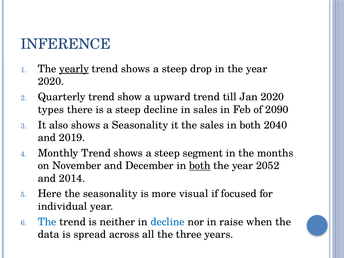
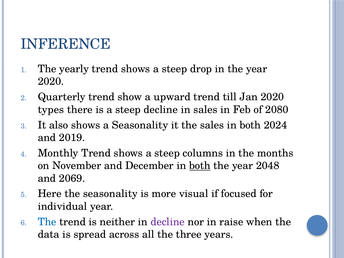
yearly underline: present -> none (74, 69)
2090: 2090 -> 2080 (277, 110)
2040: 2040 -> 2024 (276, 125)
segment: segment -> columns (203, 153)
2052: 2052 -> 2048 (268, 166)
2014: 2014 -> 2069 (72, 178)
decline colour: blue -> purple (168, 222)
